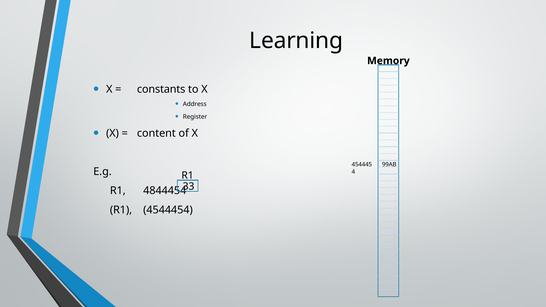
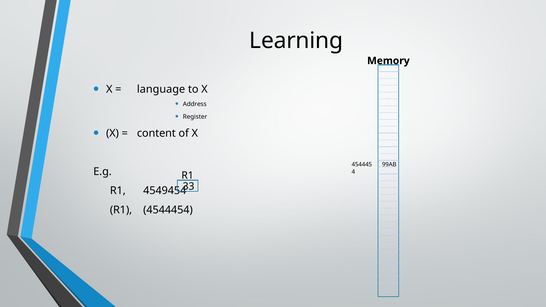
constants: constants -> language (161, 89)
4844454: 4844454 -> 4549454 (165, 191)
